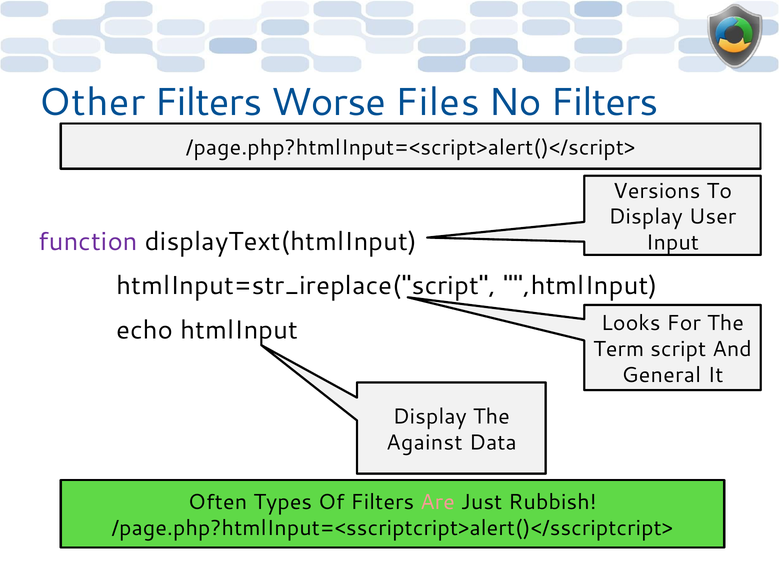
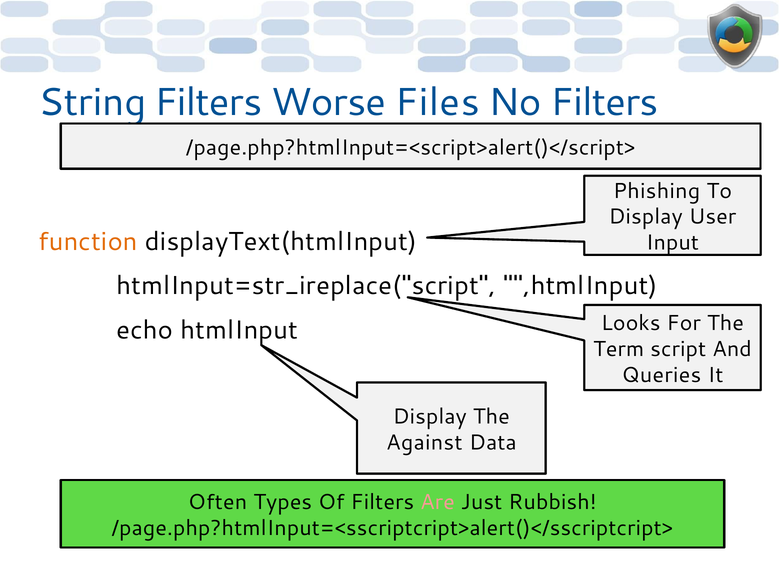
Other: Other -> String (92, 102)
Versions: Versions -> Phishing (657, 191)
function colour: purple -> orange (88, 242)
General: General -> Queries (661, 375)
